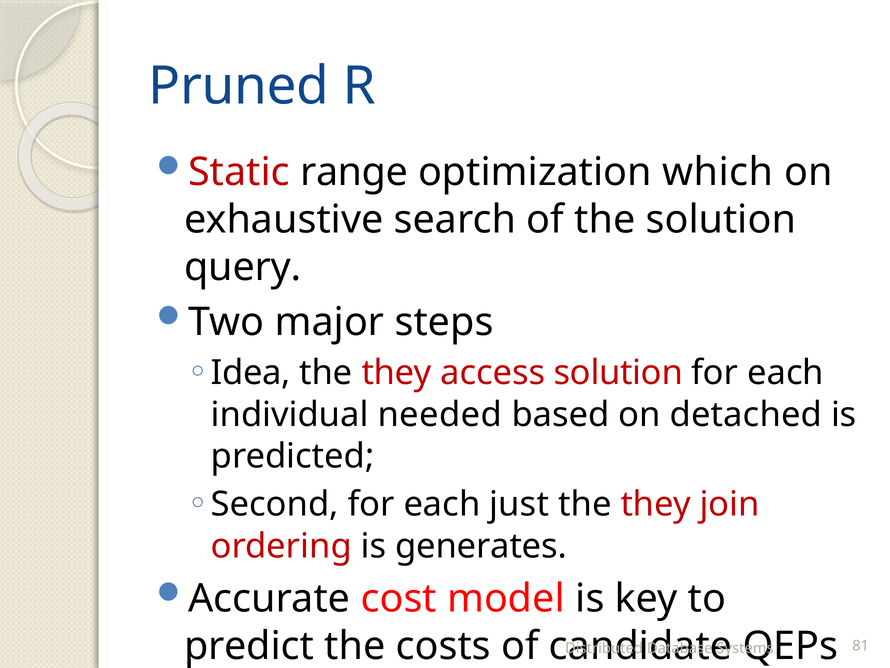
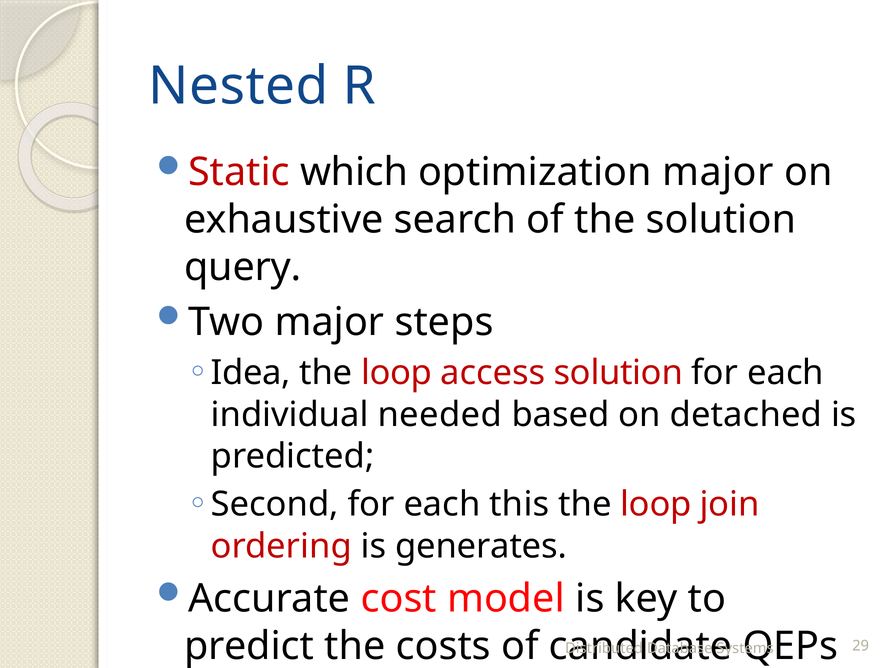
Pruned: Pruned -> Nested (238, 86)
range: range -> which (354, 172)
optimization which: which -> major (718, 172)
they: they -> loop (397, 373)
just: just -> this (519, 504)
they: they -> loop (656, 504)
81: 81 -> 29 (861, 645)
